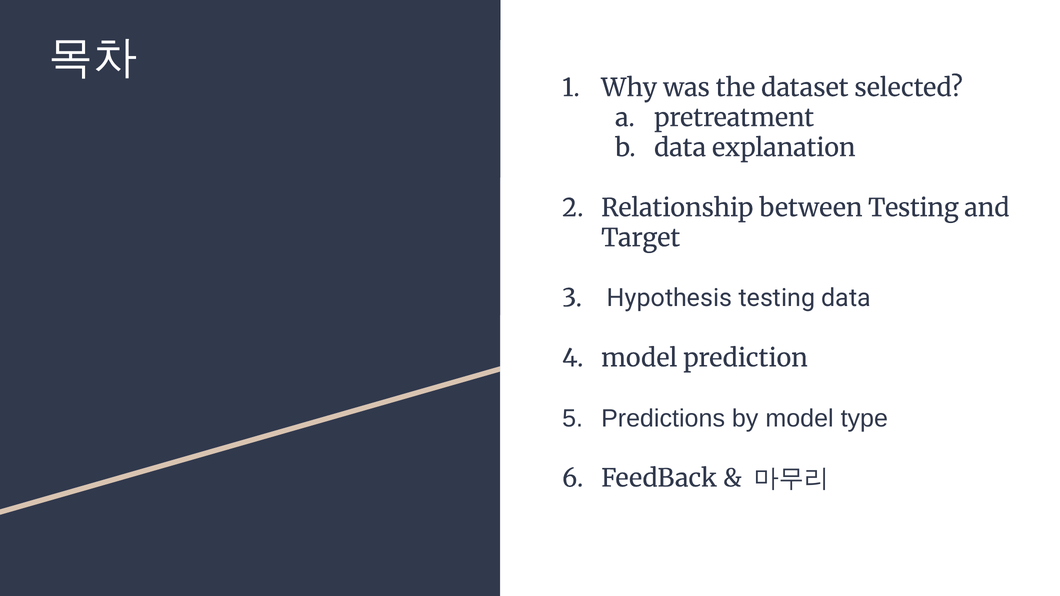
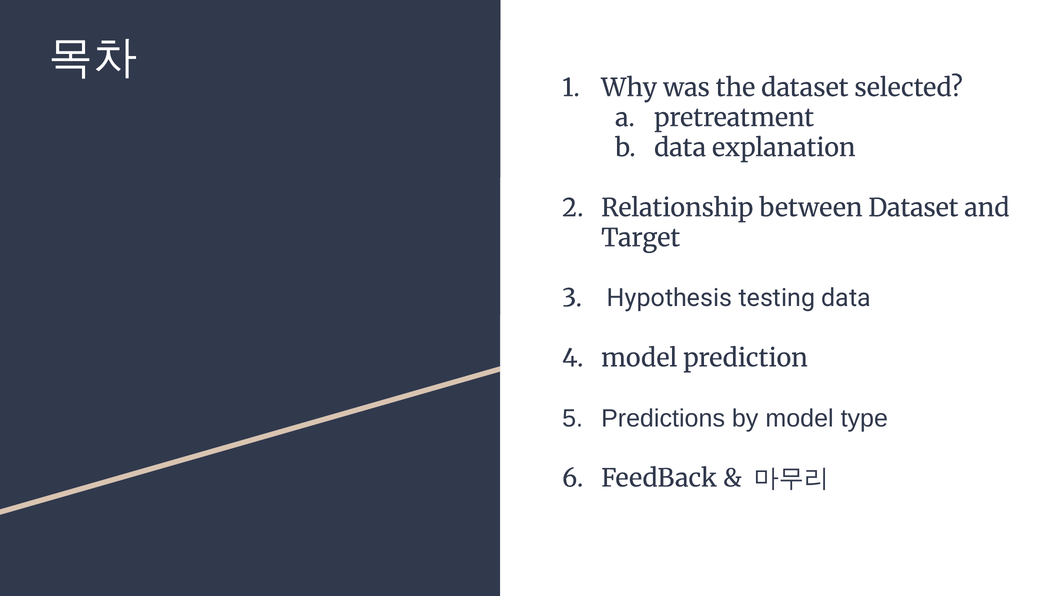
between Testing: Testing -> Dataset (913, 208)
